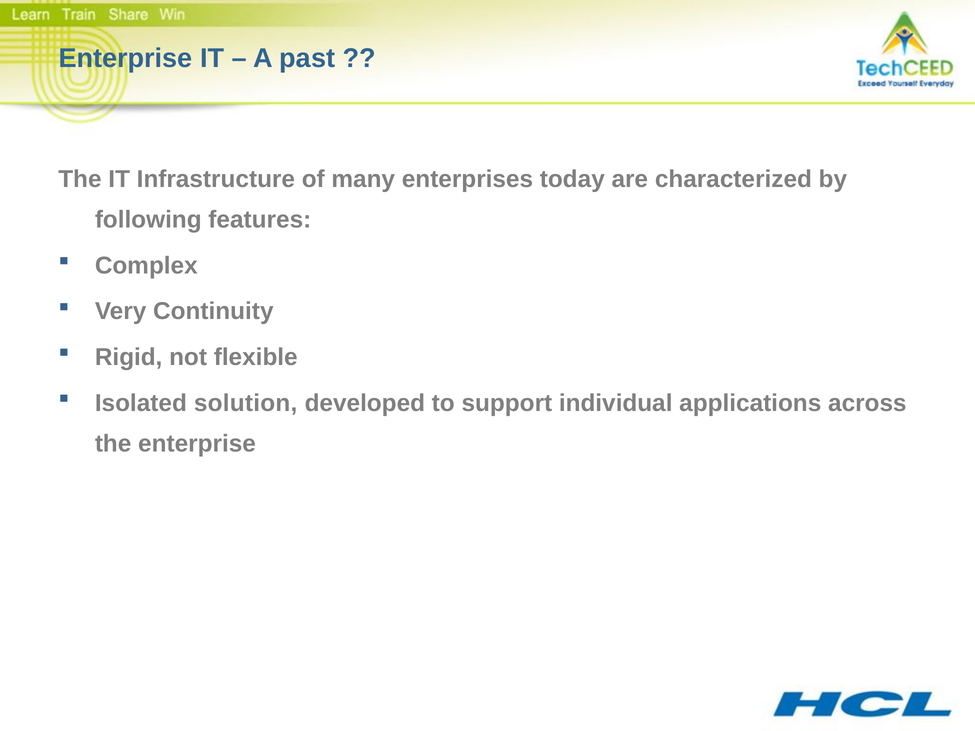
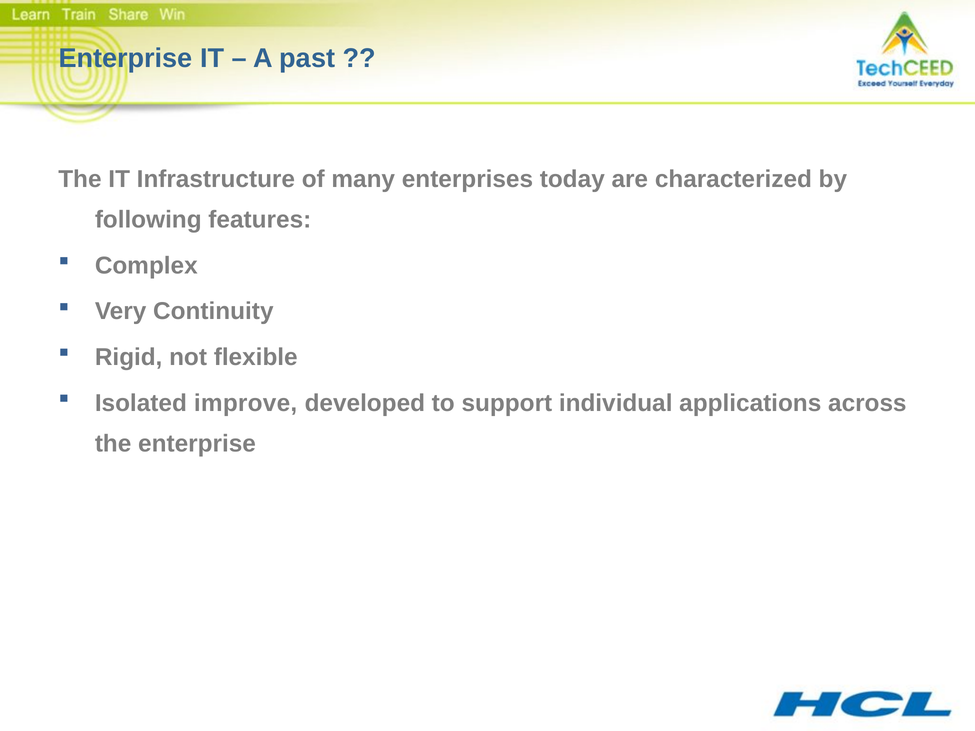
solution: solution -> improve (246, 403)
